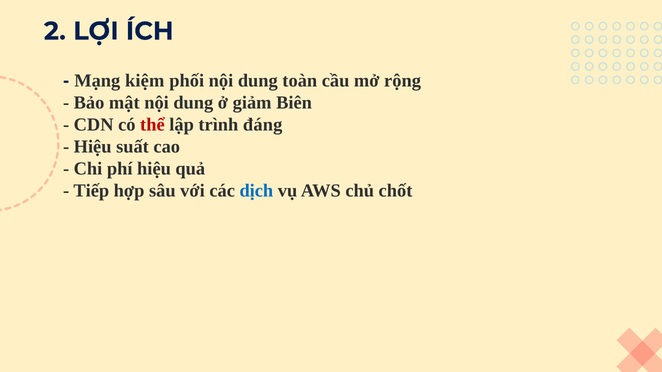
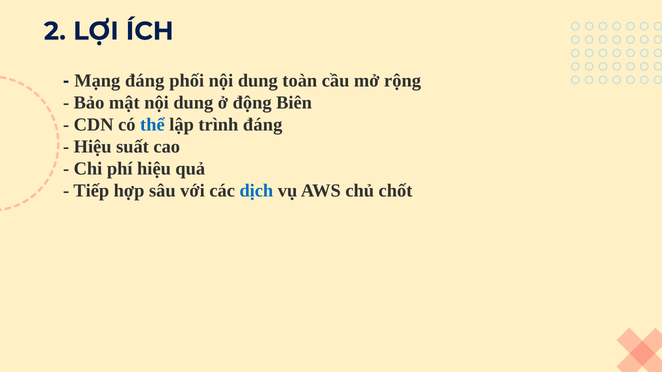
Mạng kiệm: kiệm -> đáng (145, 81)
giảm: giảm -> động (252, 103)
thể colour: red -> blue (152, 125)
